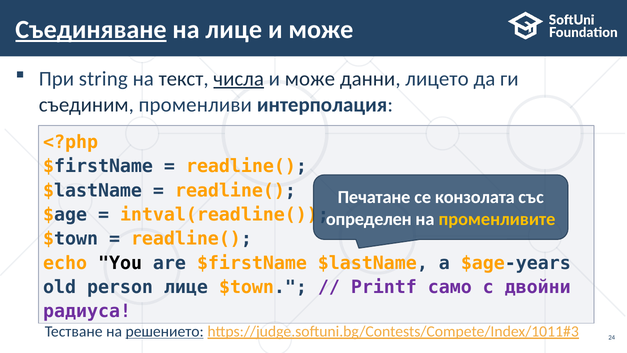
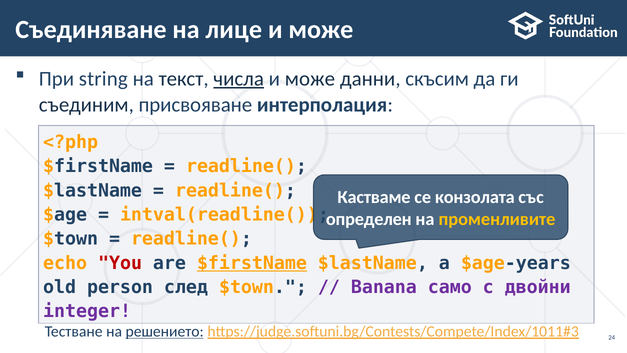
Съединяване underline: present -> none (91, 30)
лицето: лицето -> скъсим (437, 79)
променливи: променливи -> присвояване (195, 105)
Печатане: Печатане -> Кастваме (374, 197)
You colour: black -> red (120, 263)
$firstName underline: none -> present (252, 263)
person лице: лице -> след (186, 287)
Printf: Printf -> Banana (384, 287)
радиуса: радиуса -> integer (87, 311)
